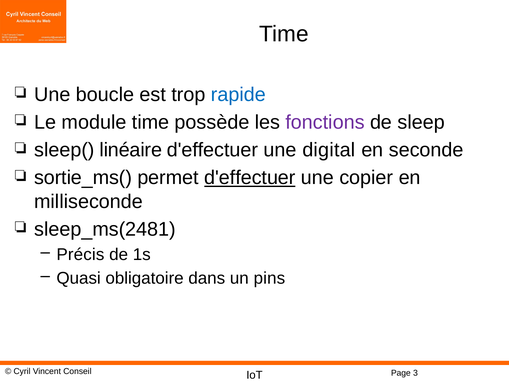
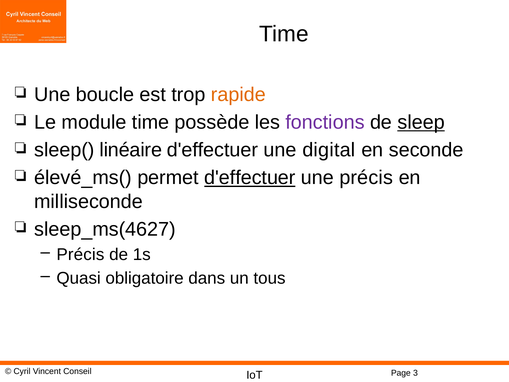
rapide colour: blue -> orange (238, 94)
sleep underline: none -> present (421, 122)
sortie_ms(: sortie_ms( -> élevé_ms( (83, 178)
une copier: copier -> précis (366, 178)
sleep_ms(2481: sleep_ms(2481 -> sleep_ms(4627 (105, 229)
pins: pins -> tous (269, 278)
